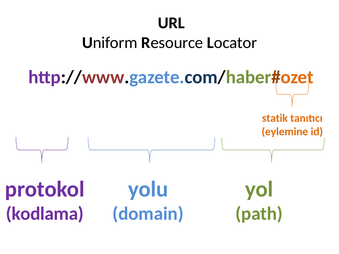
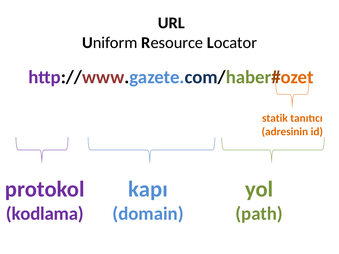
eylemine: eylemine -> adresinin (285, 132)
yolu: yolu -> kapı (148, 189)
